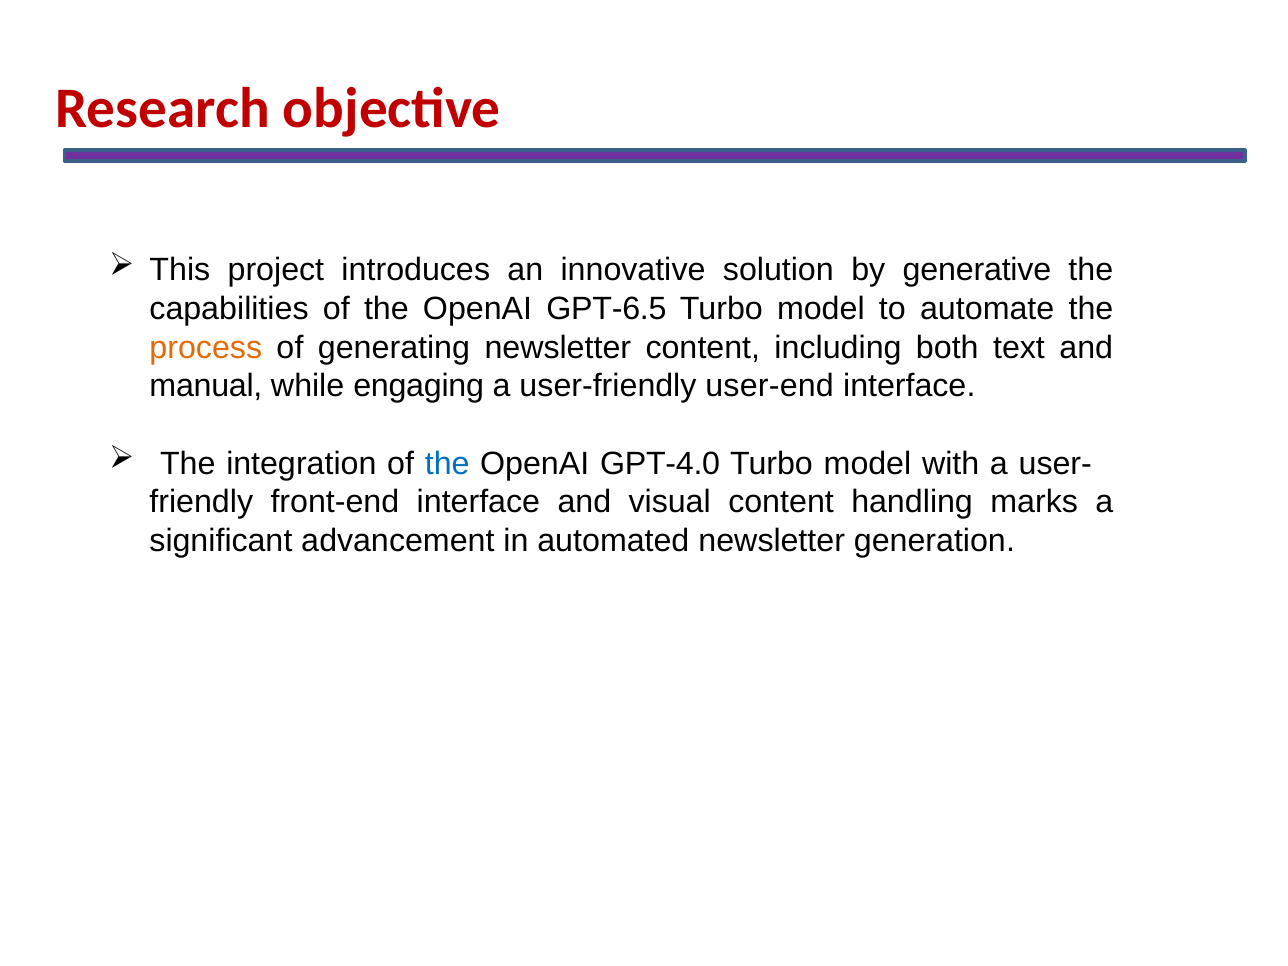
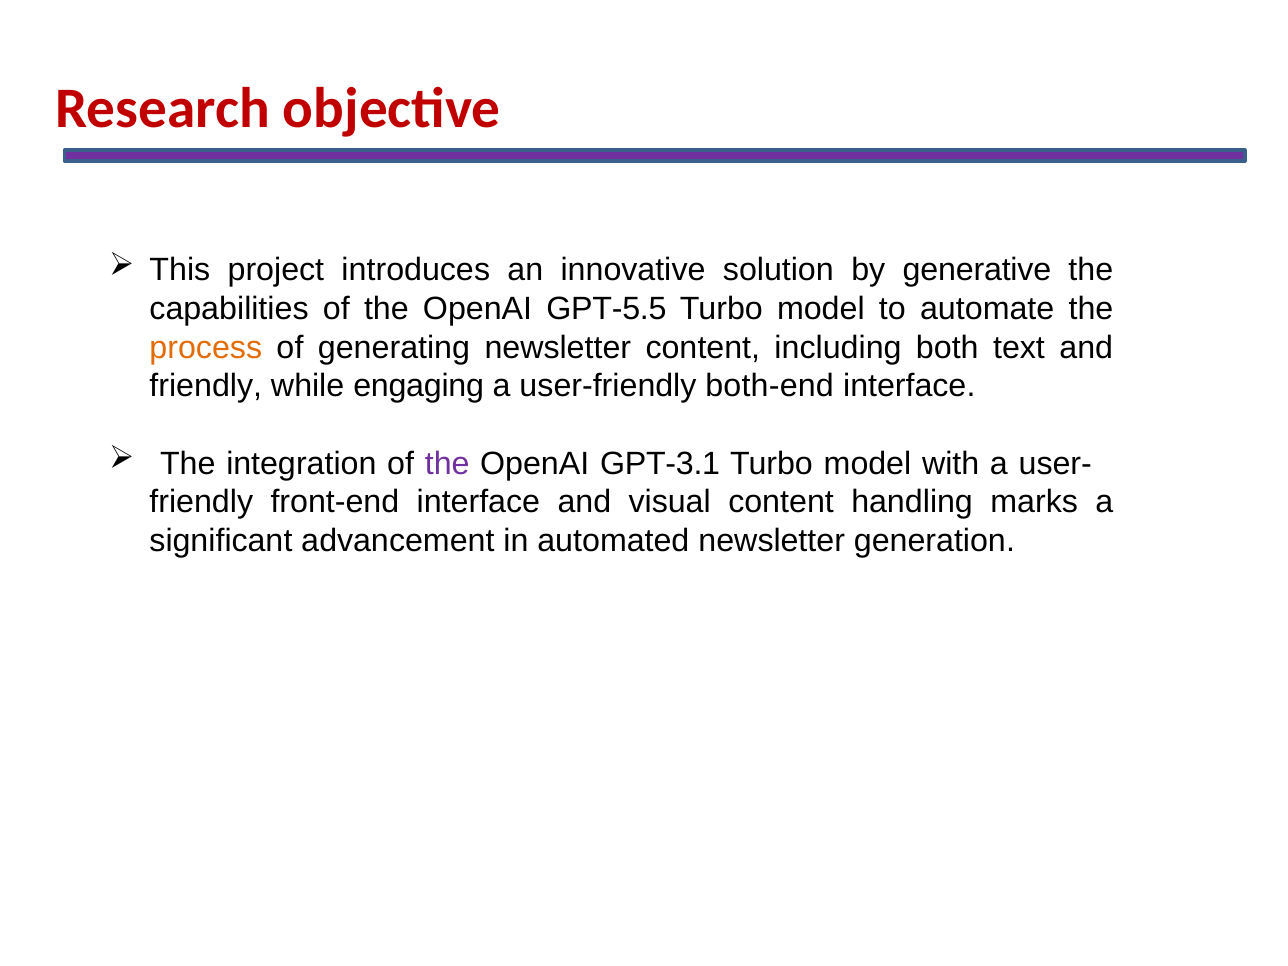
GPT-6.5: GPT-6.5 -> GPT-5.5 (606, 309)
manual: manual -> friendly (206, 386)
user-end: user-end -> both-end (770, 386)
the colour: blue -> purple (447, 463)
GPT-4.0: GPT-4.0 -> GPT-3.1 (660, 463)
